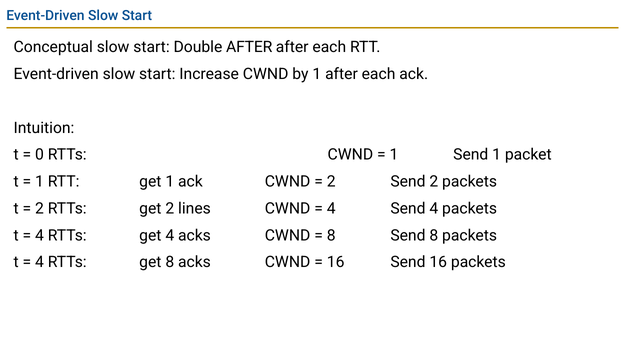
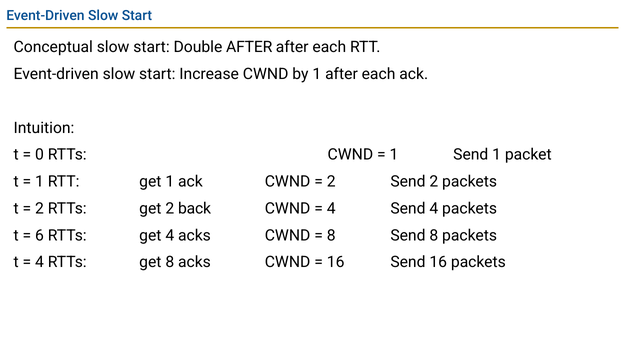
lines: lines -> back (195, 209)
4: 4 -> 6 (39, 236)
